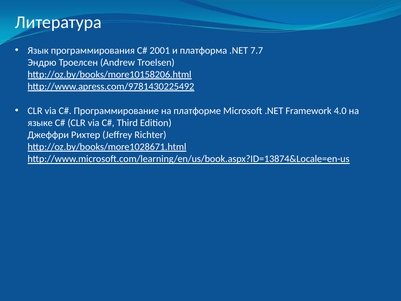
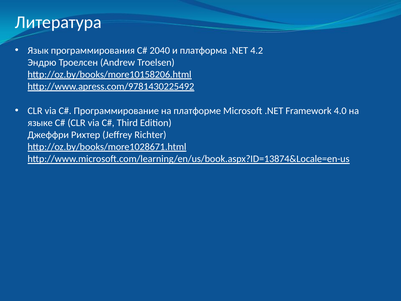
2001: 2001 -> 2040 (160, 50)
7.7: 7.7 -> 4.2 (257, 50)
